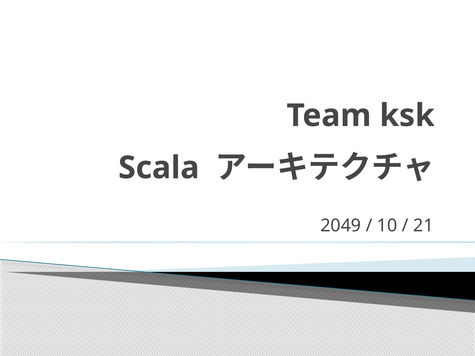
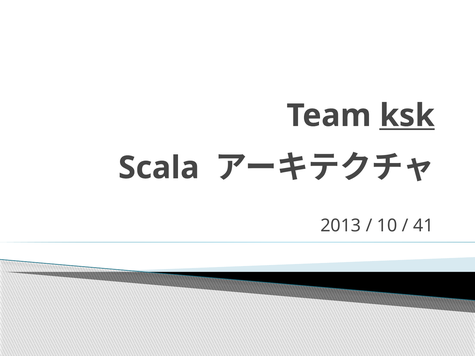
ksk underline: none -> present (407, 116)
2049: 2049 -> 2013 (341, 226)
21: 21 -> 41 (423, 226)
